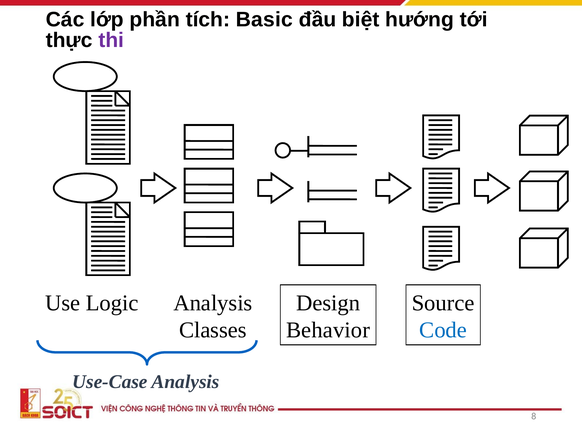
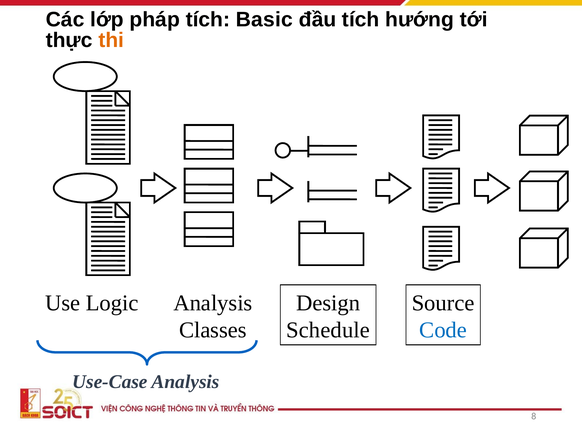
phần: phần -> pháp (155, 20)
đầu biệt: biệt -> tích (361, 20)
thi colour: purple -> orange (111, 40)
Behavior: Behavior -> Schedule (328, 330)
